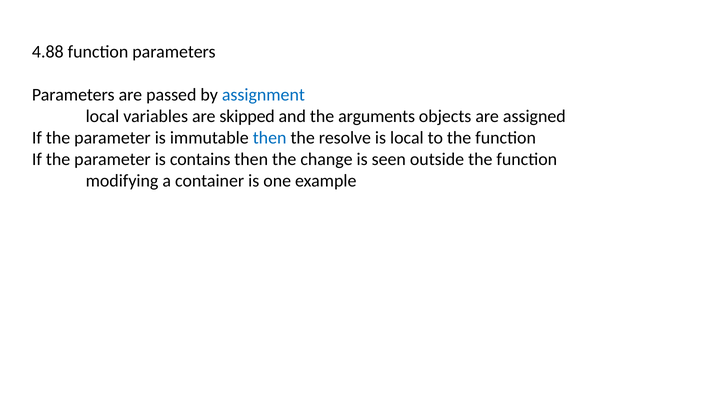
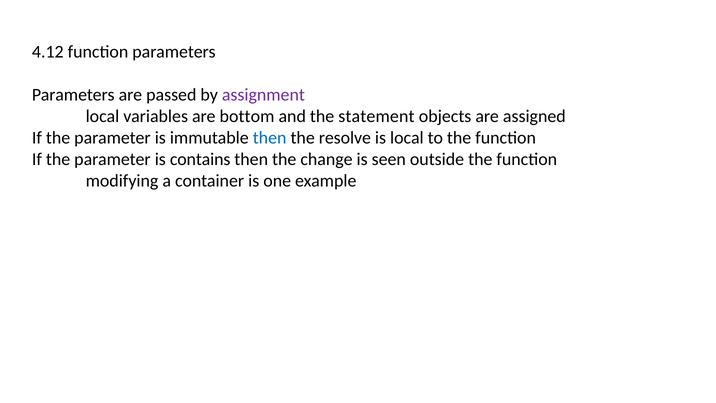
4.88: 4.88 -> 4.12 (48, 52)
assignment colour: blue -> purple (263, 95)
skipped: skipped -> bottom (247, 116)
arguments: arguments -> statement (376, 116)
